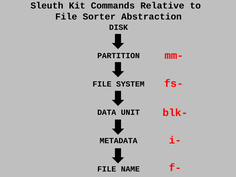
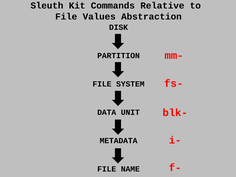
Sorter: Sorter -> Values (99, 17)
